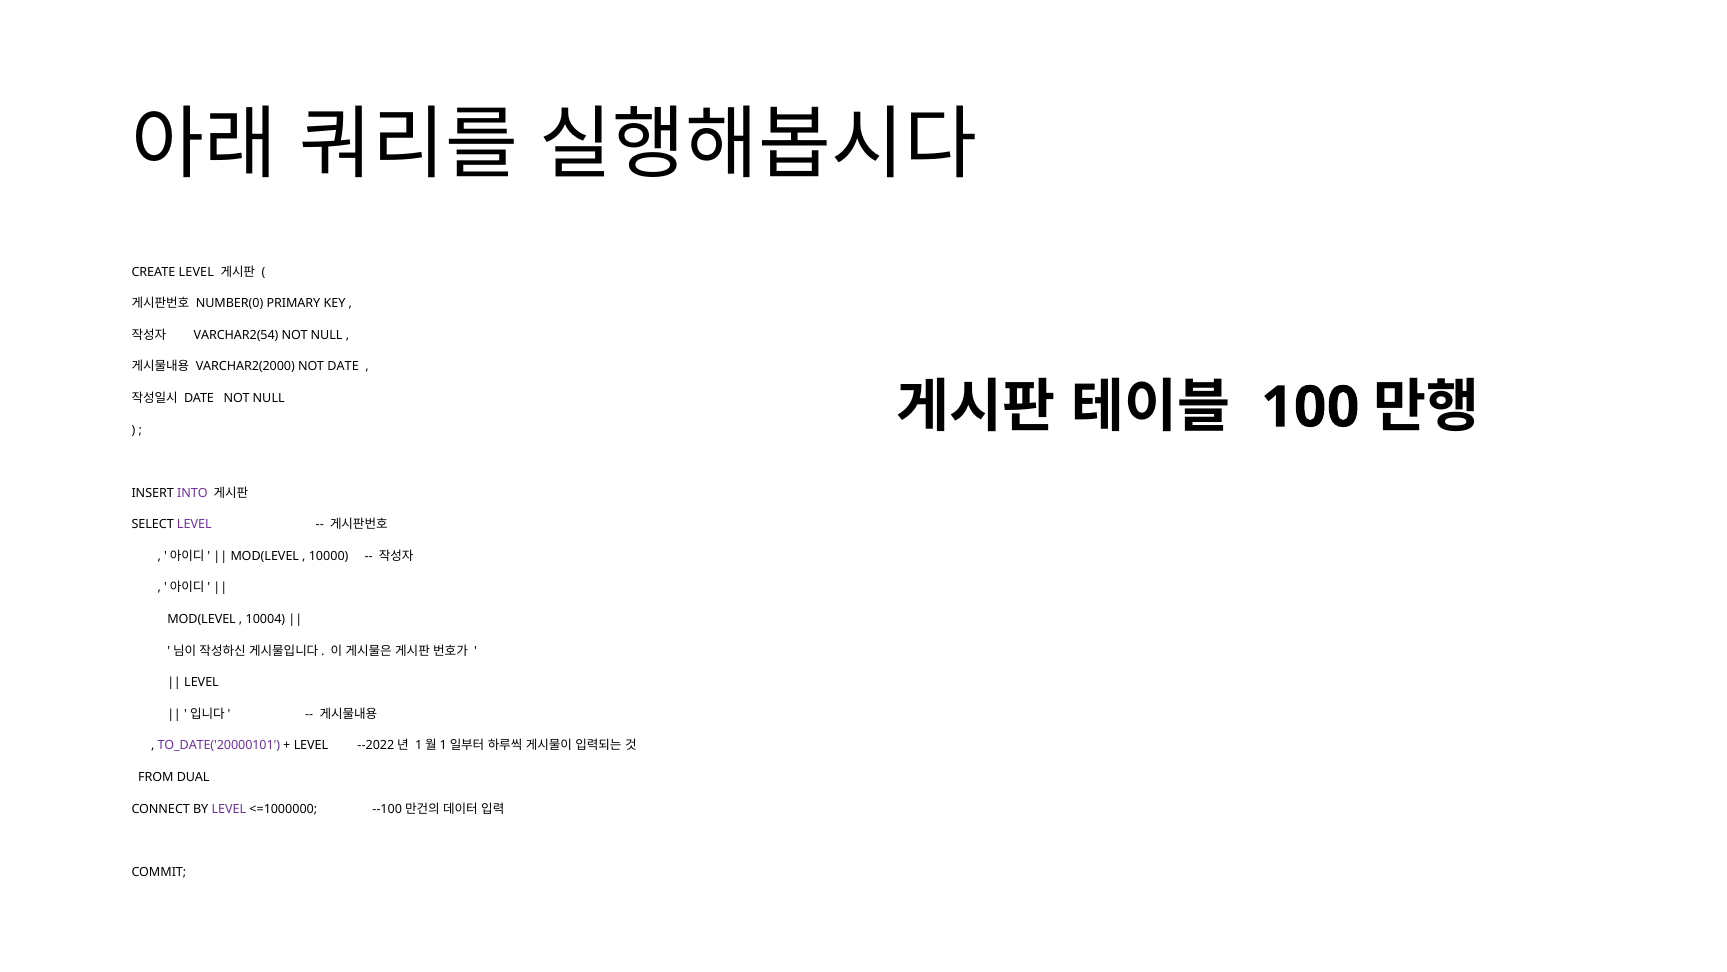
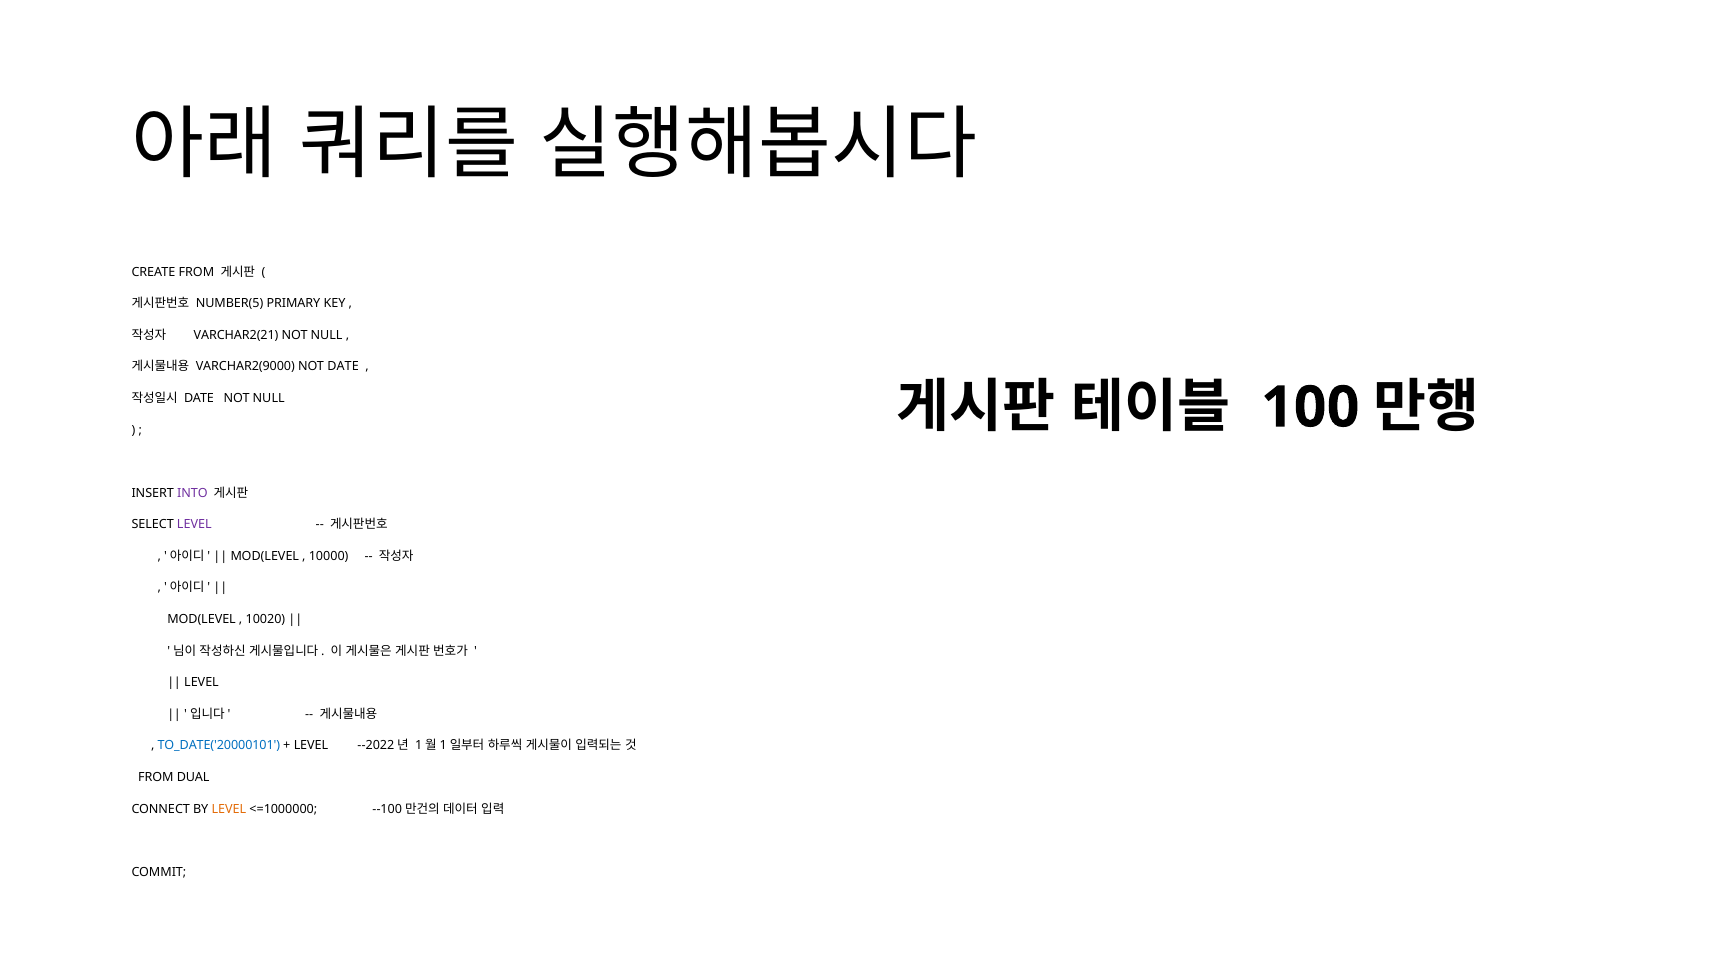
CREATE LEVEL: LEVEL -> FROM (196, 272)
NUMBER(0: NUMBER(0 -> NUMBER(5 (230, 303)
VARCHAR2(54: VARCHAR2(54 -> VARCHAR2(21 (236, 335)
VARCHAR2(2000: VARCHAR2(2000 -> VARCHAR2(9000 (245, 366)
10004: 10004 -> 10020 (265, 619)
TO_DATE('20000101 colour: purple -> blue (219, 745)
LEVEL colour: purple -> orange (229, 808)
